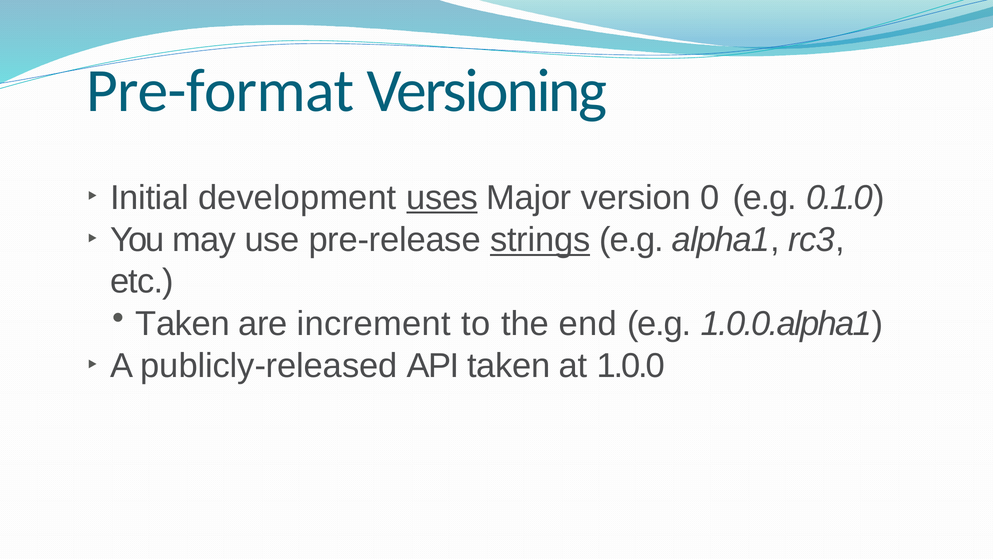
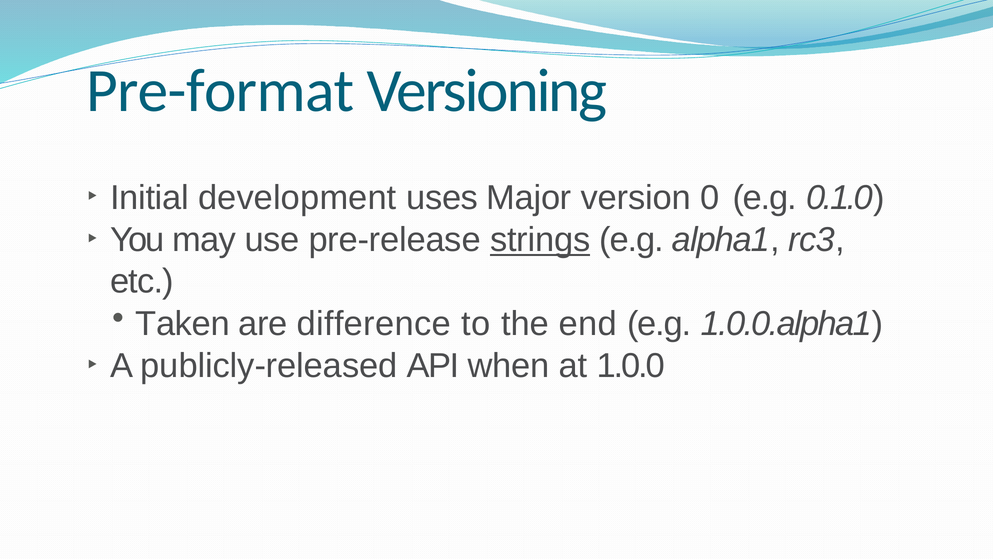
uses underline: present -> none (442, 198)
increment: increment -> difference (374, 323)
API taken: taken -> when (509, 366)
